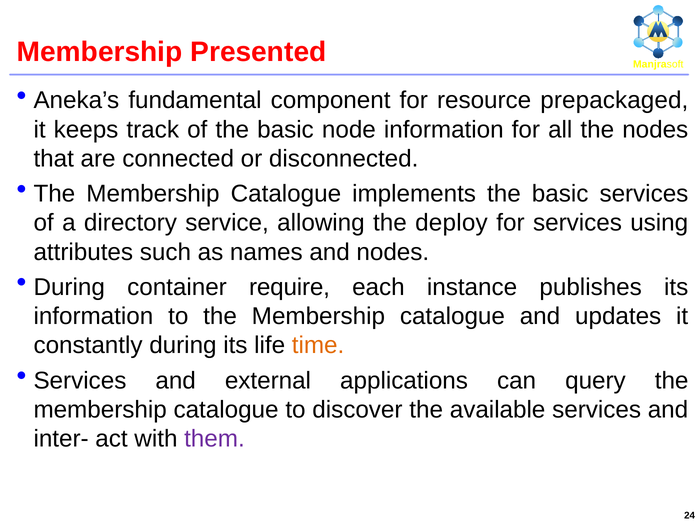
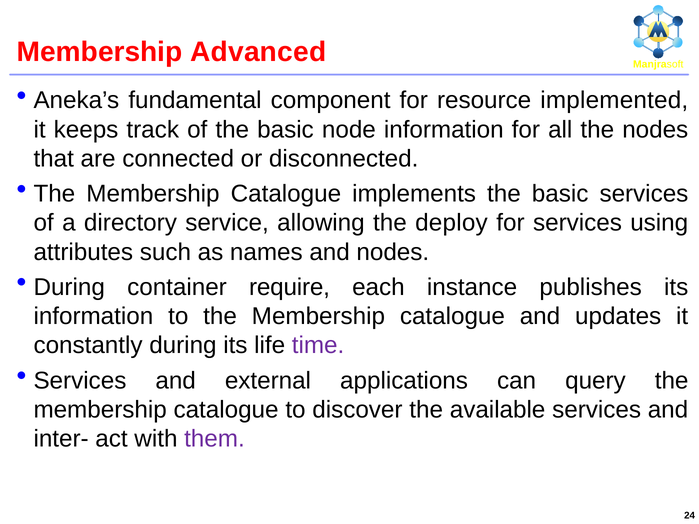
Presented: Presented -> Advanced (258, 52)
prepackaged: prepackaged -> implemented (614, 101)
time colour: orange -> purple (318, 346)
